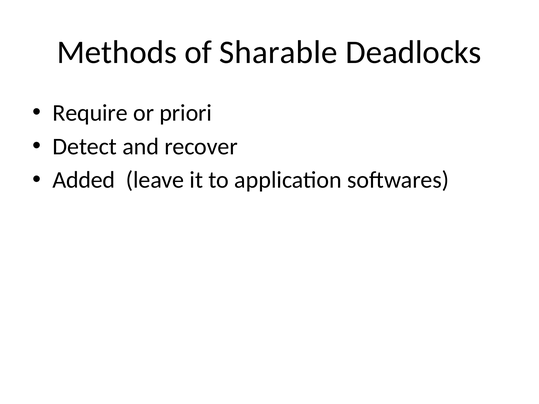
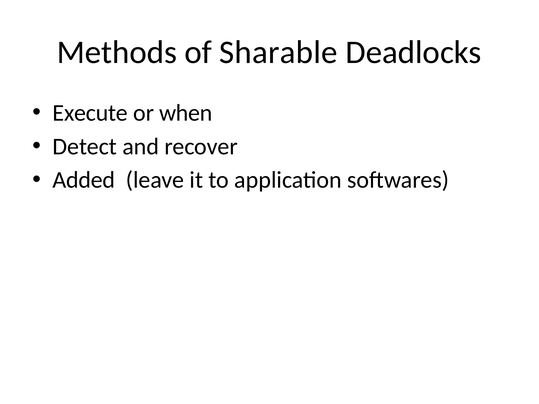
Require: Require -> Execute (90, 113)
priori: priori -> when (186, 113)
